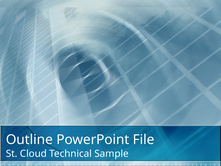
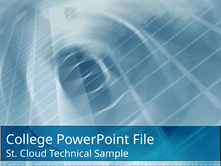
Outline: Outline -> College (29, 139)
